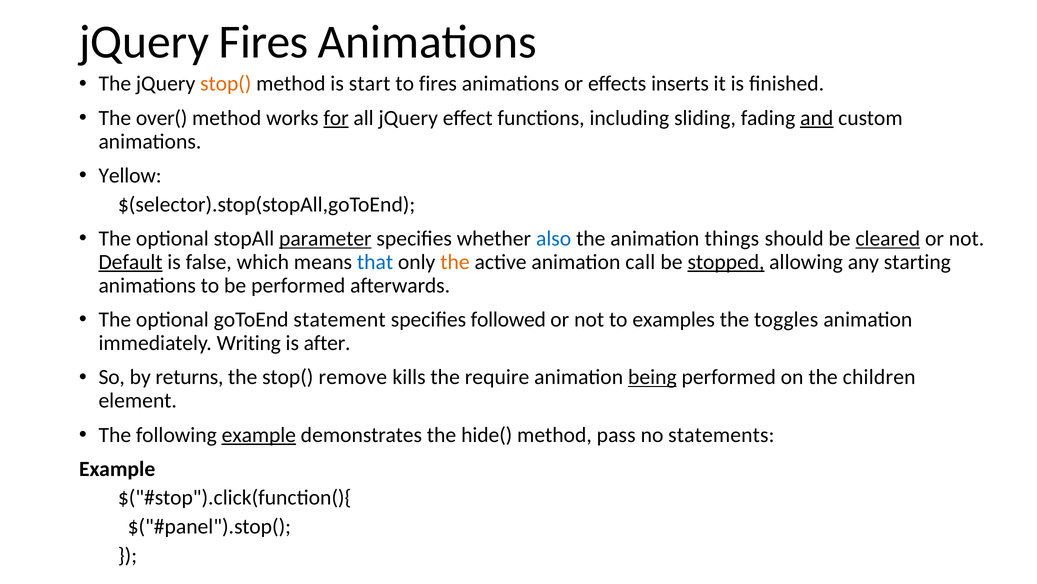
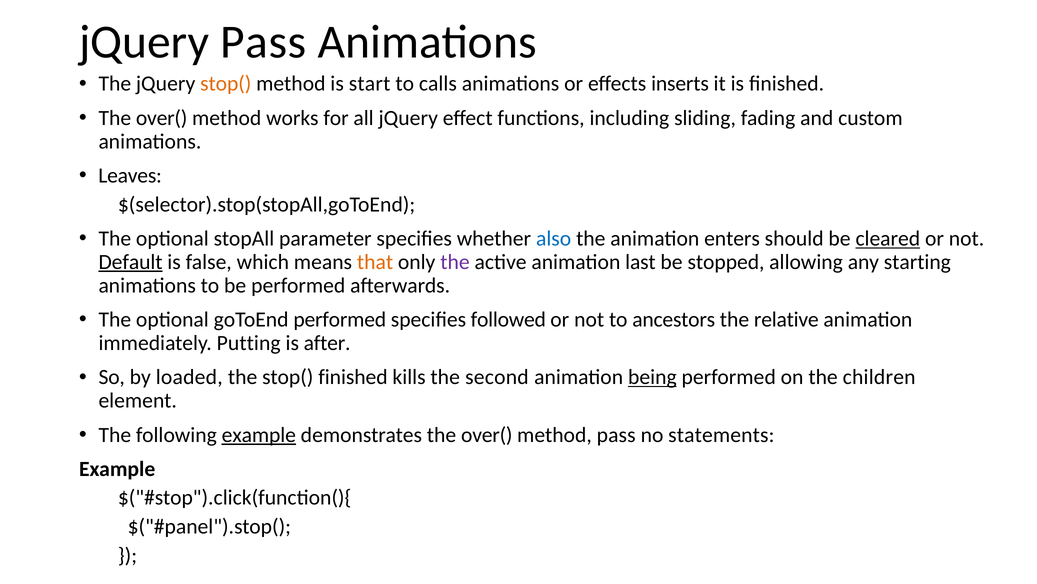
jQuery Fires: Fires -> Pass (263, 42)
to fires: fires -> calls (438, 84)
for underline: present -> none (336, 118)
and underline: present -> none (817, 118)
Yellow: Yellow -> Leaves (130, 175)
parameter underline: present -> none (325, 238)
things: things -> enters (732, 238)
that colour: blue -> orange (375, 262)
the colour: orange -> purple (455, 262)
call: call -> last (640, 262)
stopped underline: present -> none (726, 262)
goToEnd statement: statement -> performed (340, 319)
examples: examples -> ancestors (674, 319)
toggles: toggles -> relative (786, 319)
Writing: Writing -> Putting (249, 343)
returns: returns -> loaded (189, 377)
stop( remove: remove -> finished (353, 377)
require: require -> second (497, 377)
demonstrates the hide(: hide( -> over( (487, 434)
